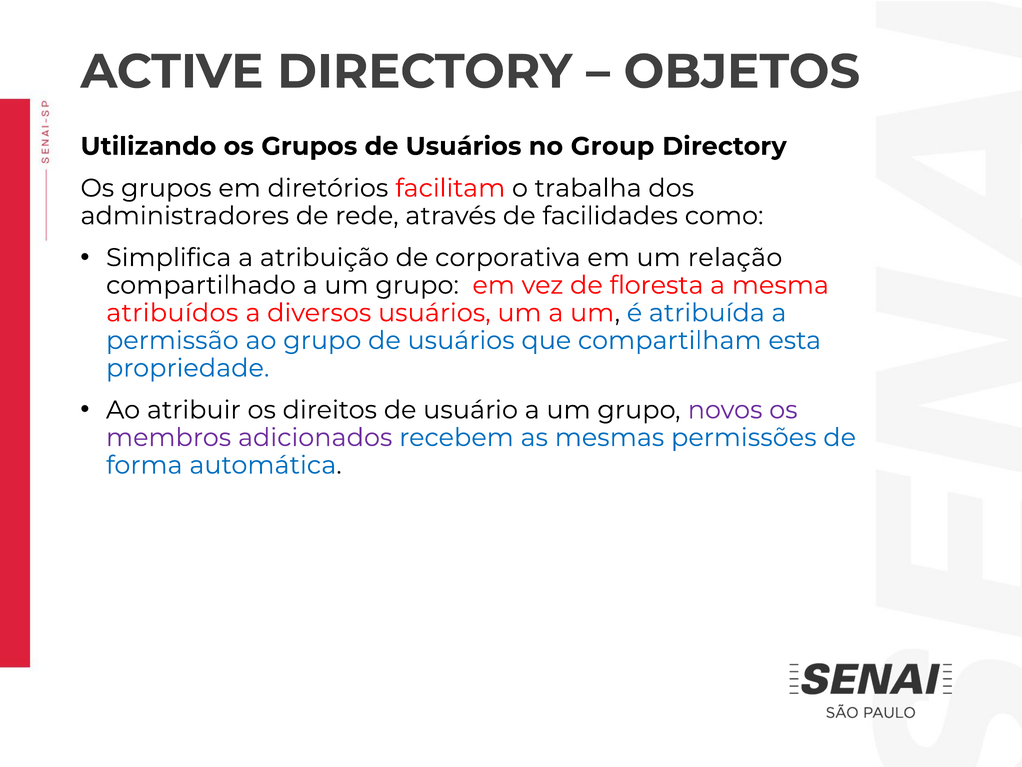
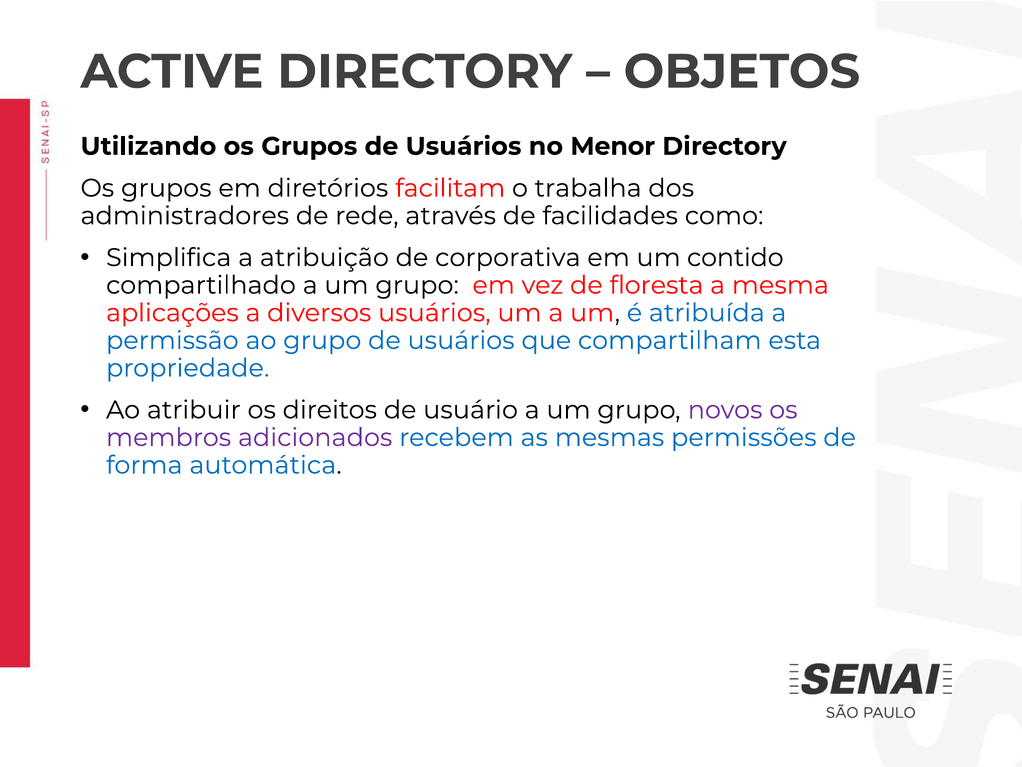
Group: Group -> Menor (613, 146)
relação: relação -> contido (735, 257)
atribuídos: atribuídos -> aplicações (172, 313)
